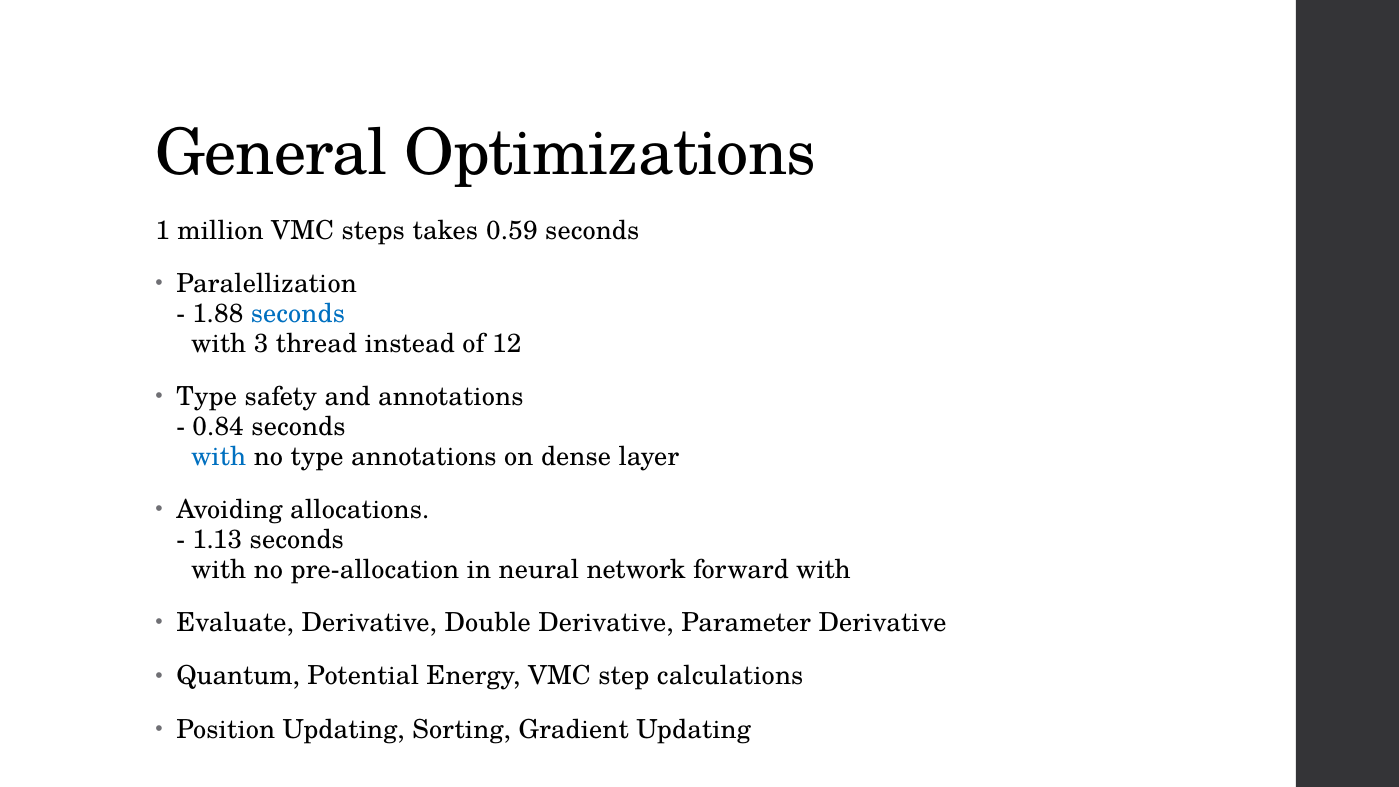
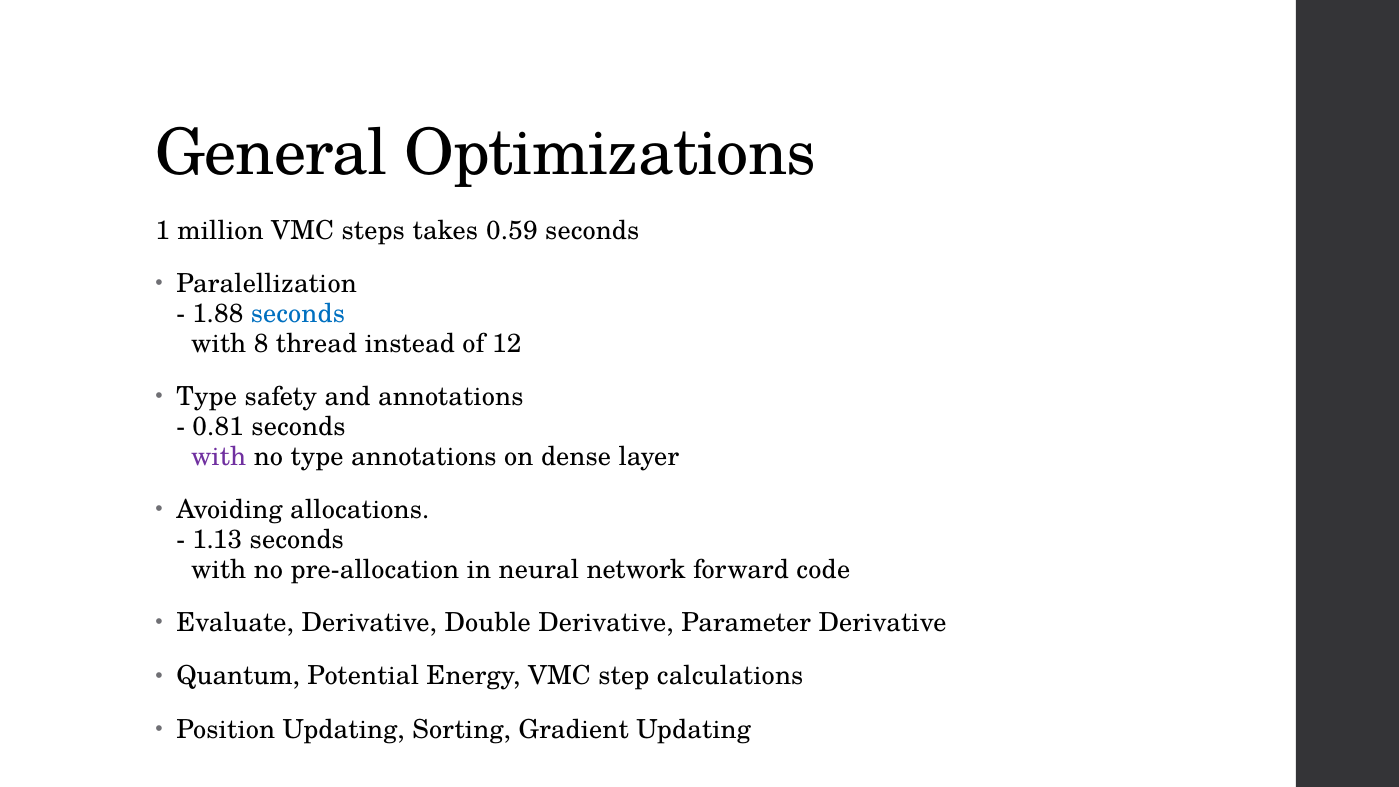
3: 3 -> 8 (261, 343)
0.84: 0.84 -> 0.81 (218, 427)
with colour: blue -> purple (219, 456)
forward with: with -> code (823, 570)
